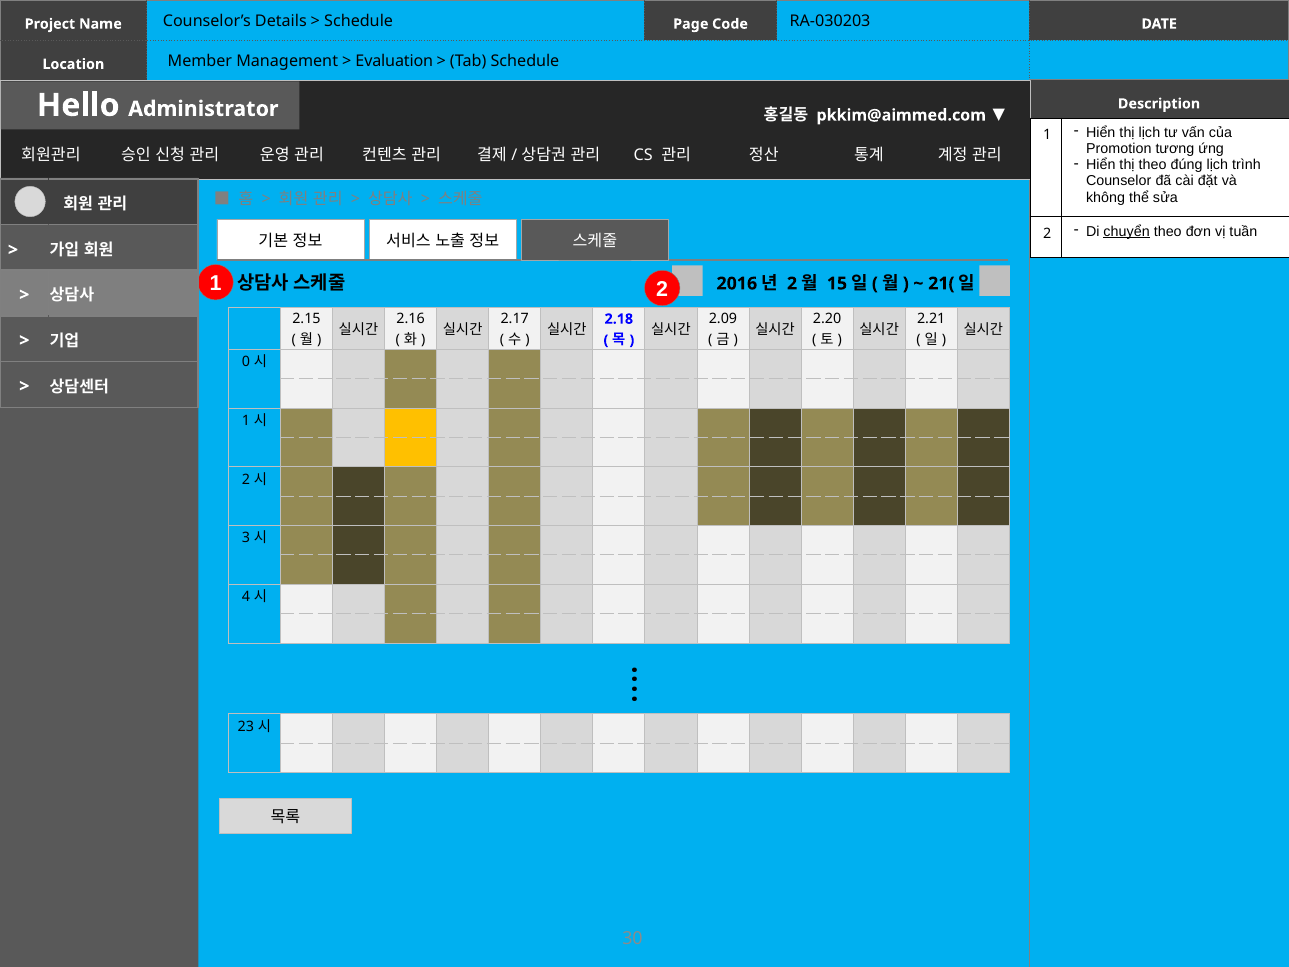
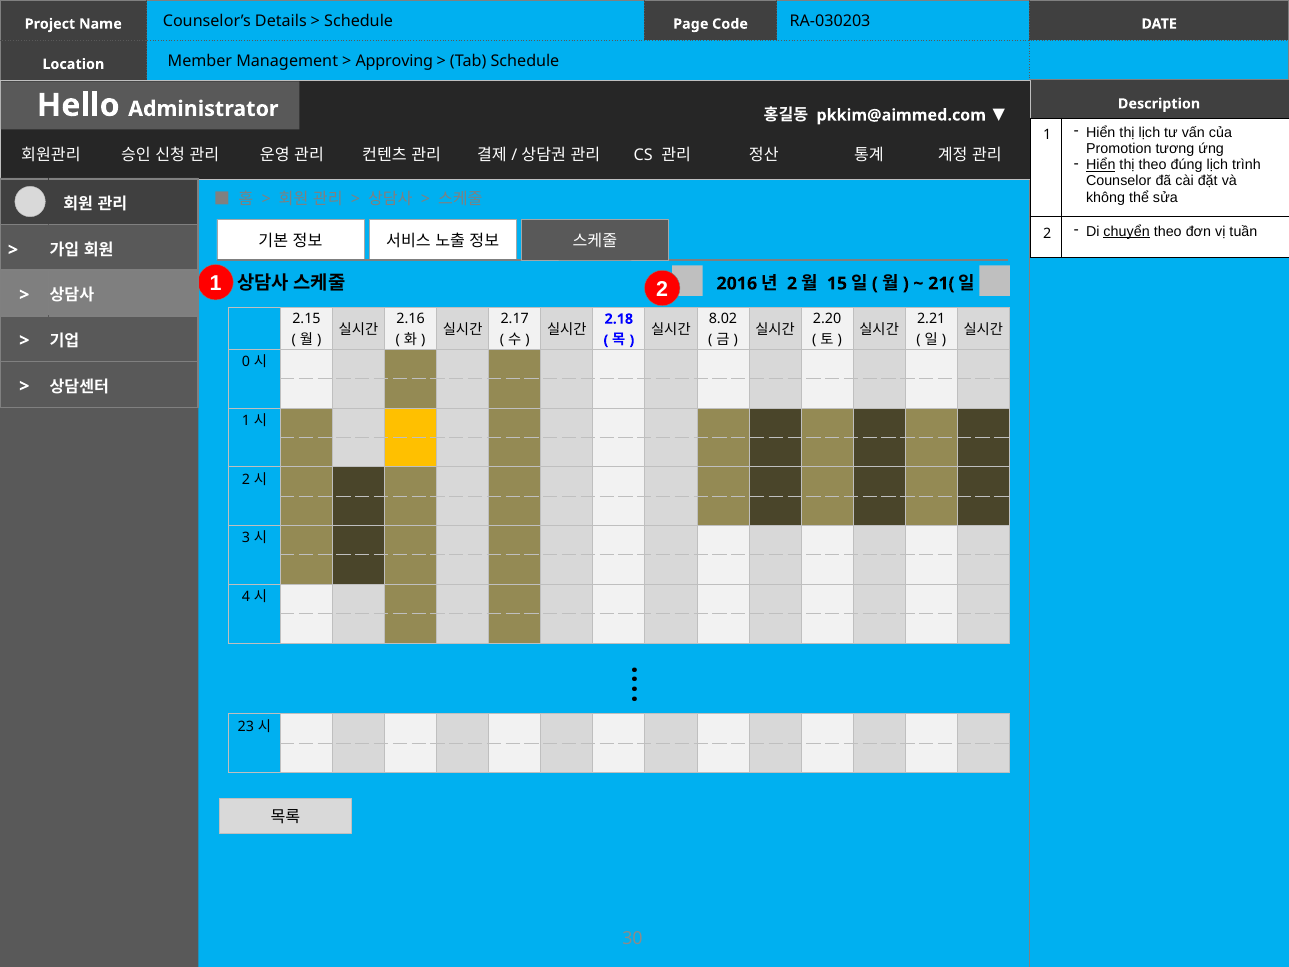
Evaluation: Evaluation -> Approving (394, 61)
Hiển underline: none -> present (1101, 165)
2.09: 2.09 -> 8.02 (723, 319)
